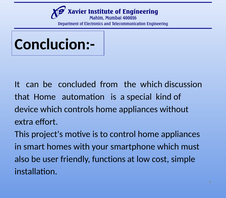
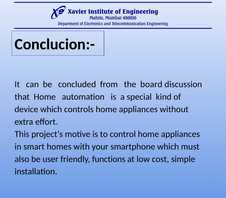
the which: which -> board (151, 84)
